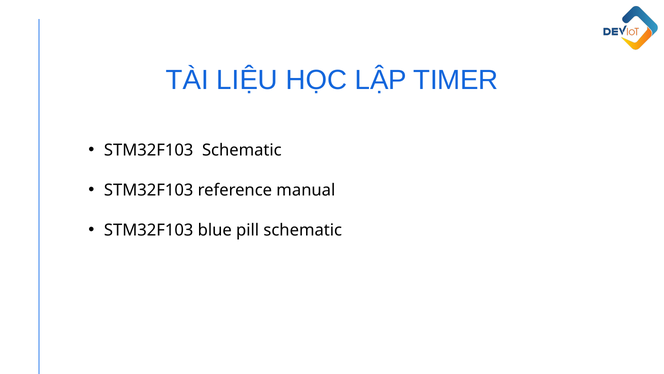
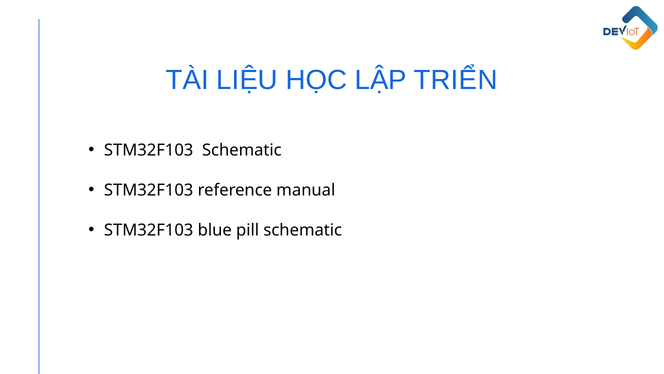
TIMER: TIMER -> TRIỂN (456, 80)
